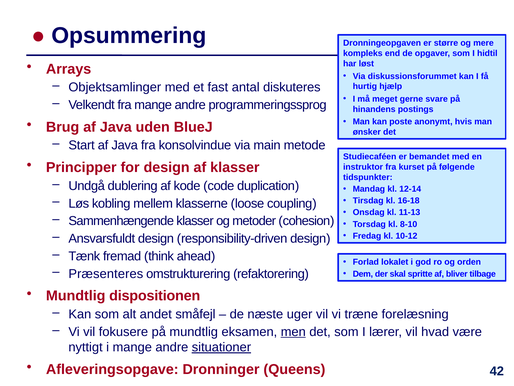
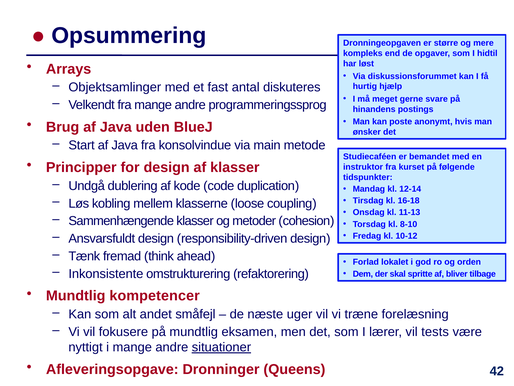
Præsenteres: Præsenteres -> Inkonsistente (106, 273)
dispositionen: dispositionen -> kompetencer (155, 296)
men underline: present -> none (293, 331)
hvad: hvad -> tests (435, 331)
